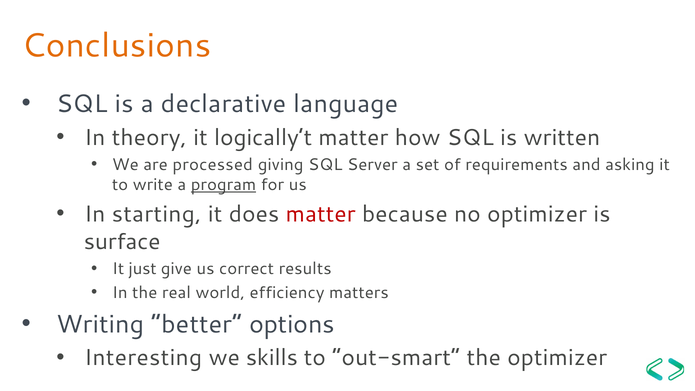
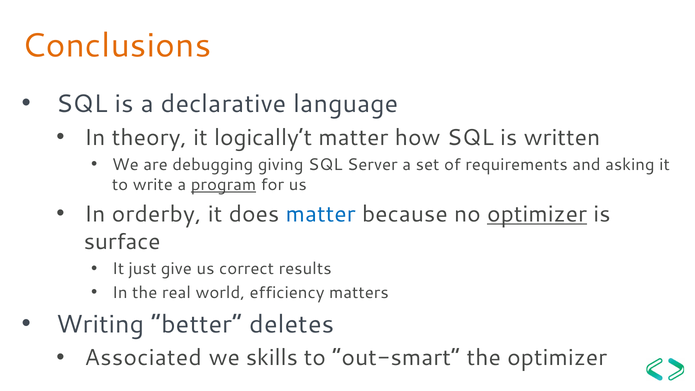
processed: processed -> debugging (213, 165)
starting: starting -> orderby (157, 214)
matter colour: red -> blue (321, 214)
optimizer underline: none -> present (537, 214)
options: options -> deletes (292, 324)
Interesting: Interesting -> Associated (143, 358)
